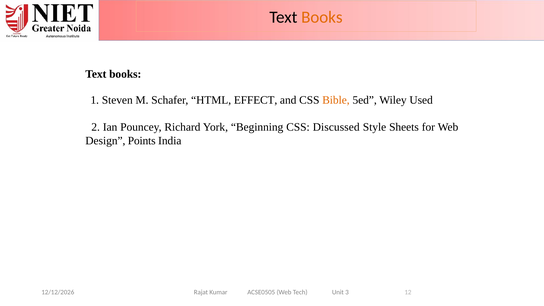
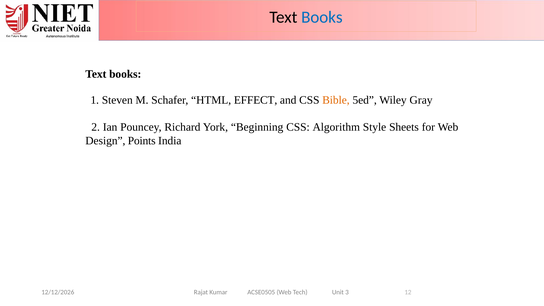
Books colour: orange -> blue (322, 17)
Used: Used -> Gray (421, 100)
Discussed: Discussed -> Algorithm (336, 127)
